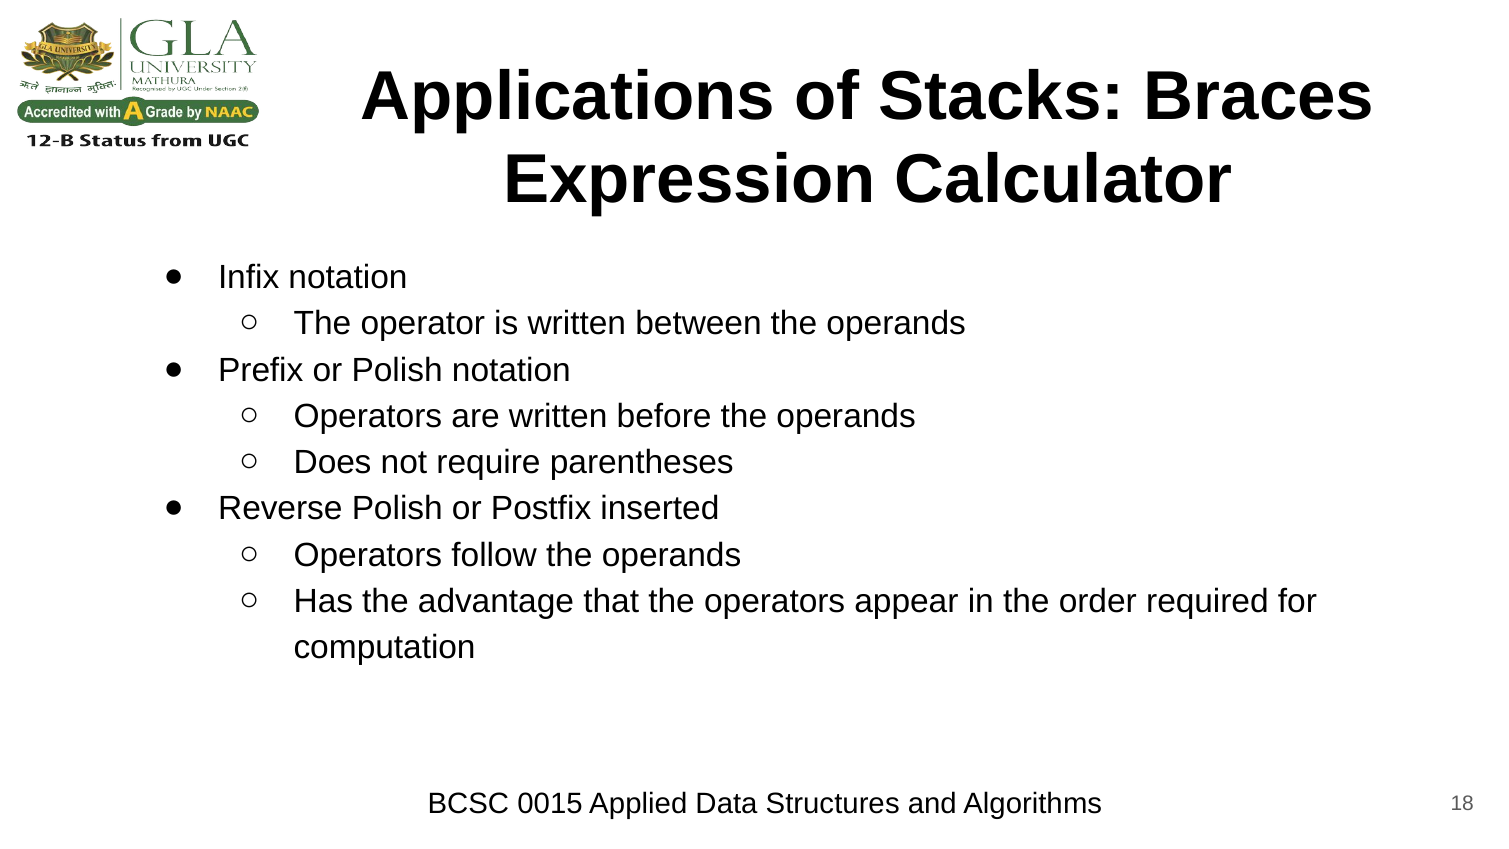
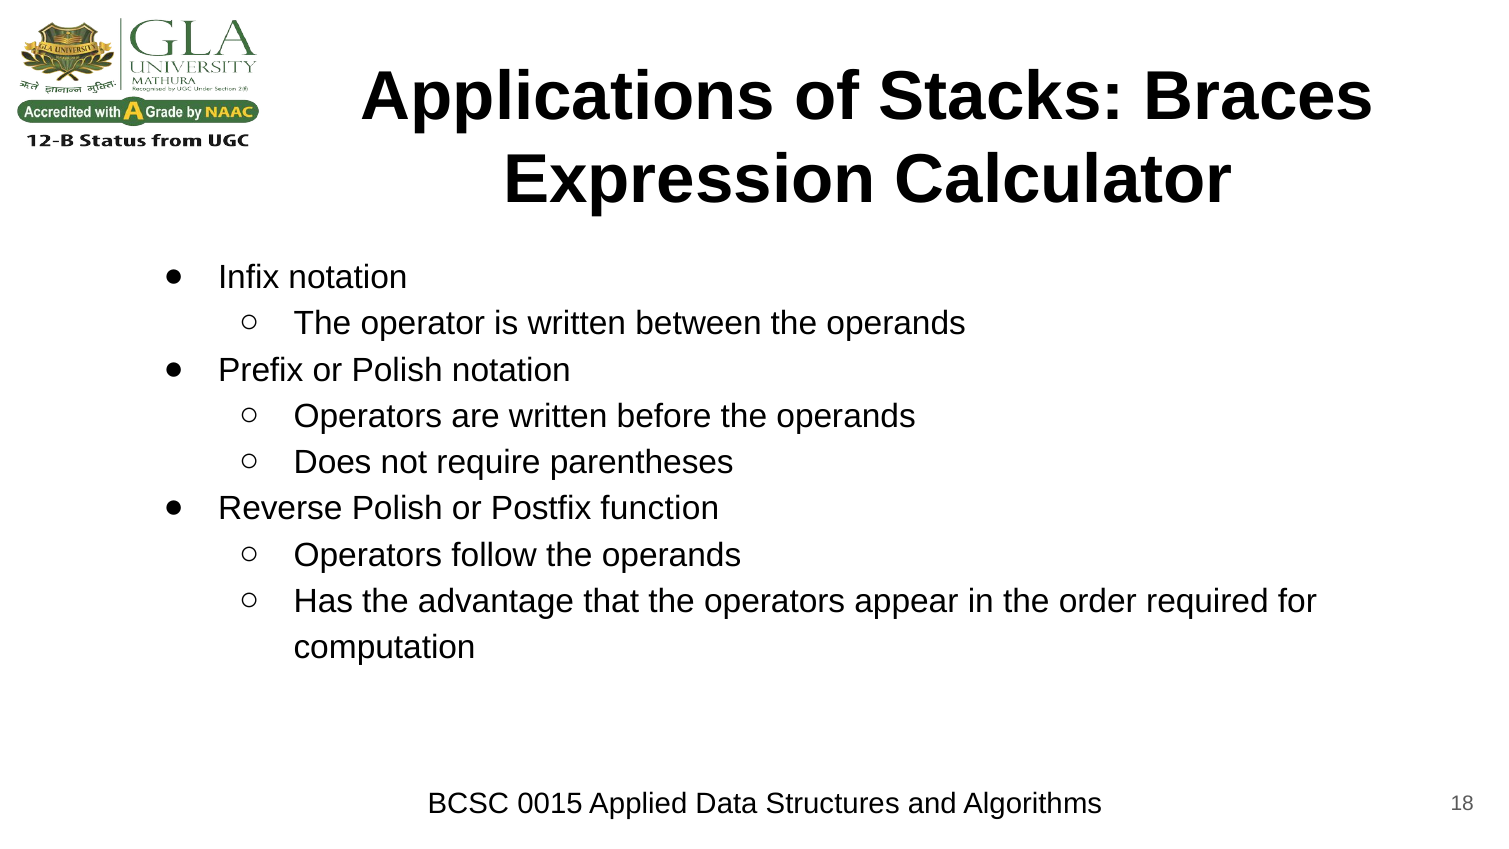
inserted: inserted -> function (660, 509)
